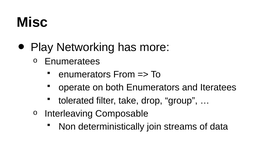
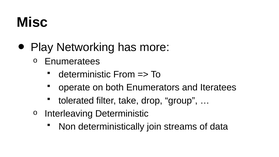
enumerators: enumerators -> deterministic (85, 74)
Interleaving Composable: Composable -> Deterministic (122, 114)
